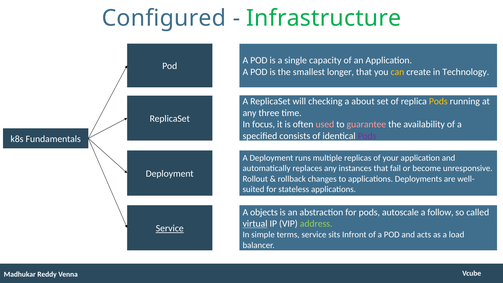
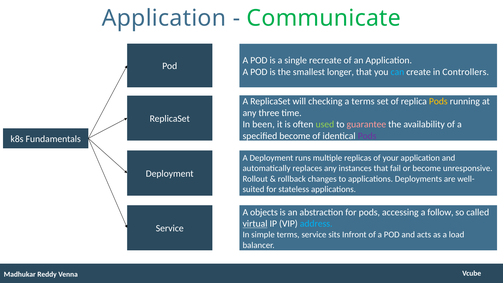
Configured: Configured -> Application (164, 18)
Infrastructure: Infrastructure -> Communicate (324, 18)
capacity: capacity -> recreate (325, 60)
can colour: yellow -> light blue (397, 72)
Technology: Technology -> Controllers (466, 72)
a about: about -> terms (363, 101)
focus: focus -> been (263, 124)
used colour: pink -> light green (325, 124)
specified consists: consists -> become (295, 136)
autoscale: autoscale -> accessing (400, 212)
address colour: light green -> light blue (316, 224)
Service underline: present -> none (170, 228)
